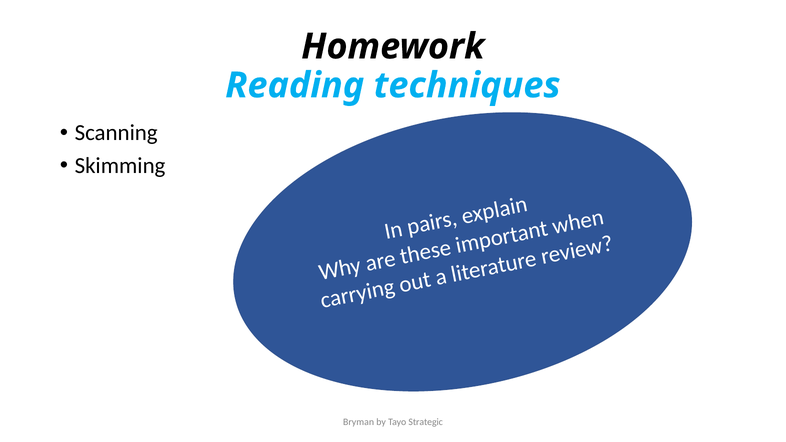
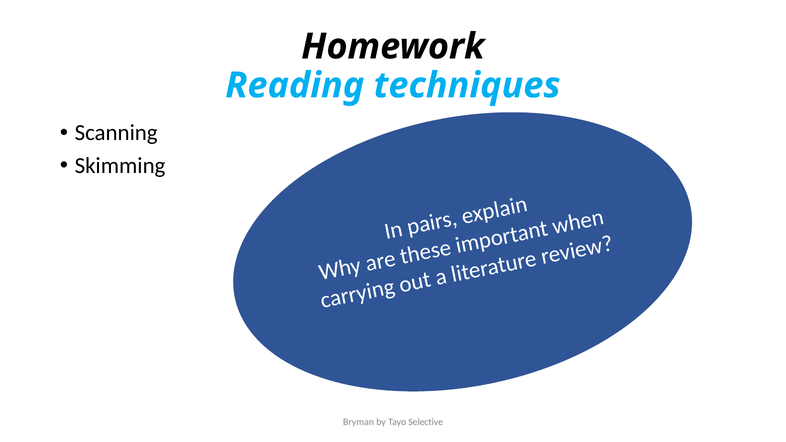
Strategic: Strategic -> Selective (426, 422)
